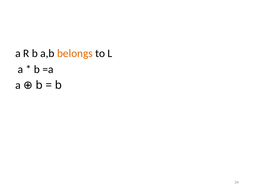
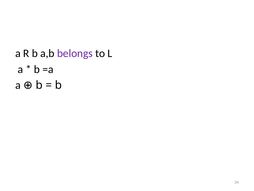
belongs colour: orange -> purple (75, 53)
